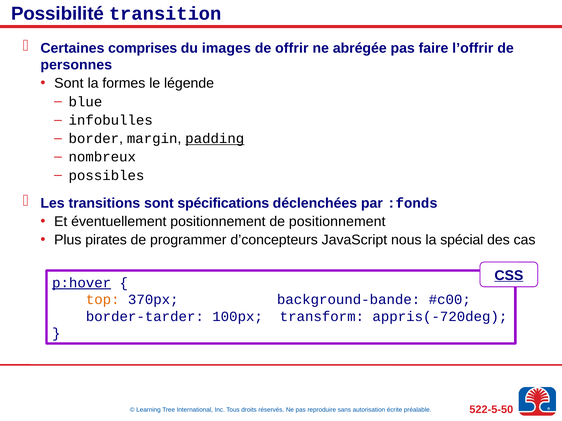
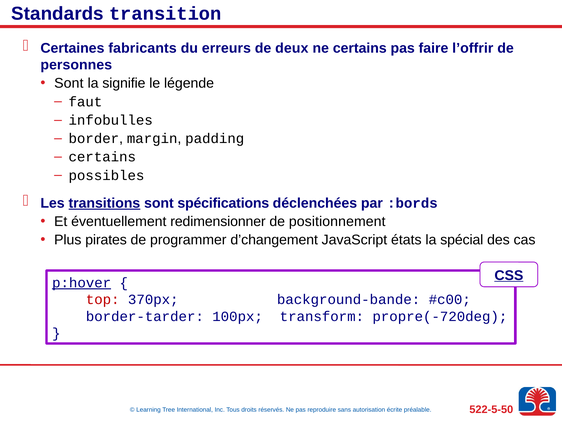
Possibilité: Possibilité -> Standards (57, 14)
comprises: comprises -> fabricants (143, 48)
images: images -> erreurs (226, 48)
offrir: offrir -> deux (292, 48)
ne abrégée: abrégée -> certains (360, 48)
formes: formes -> signifie (124, 83)
blue: blue -> faut (85, 102)
padding underline: present -> none (215, 139)
nombreux: nombreux -> certains (102, 157)
transitions underline: none -> present (104, 203)
:fonds: :fonds -> :bords (412, 203)
éventuellement positionnement: positionnement -> redimensionner (218, 222)
d’concepteurs: d’concepteurs -> d’changement (274, 240)
nous: nous -> états (406, 240)
top colour: orange -> red (103, 300)
appris(-720deg: appris(-720deg -> propre(-720deg (440, 317)
